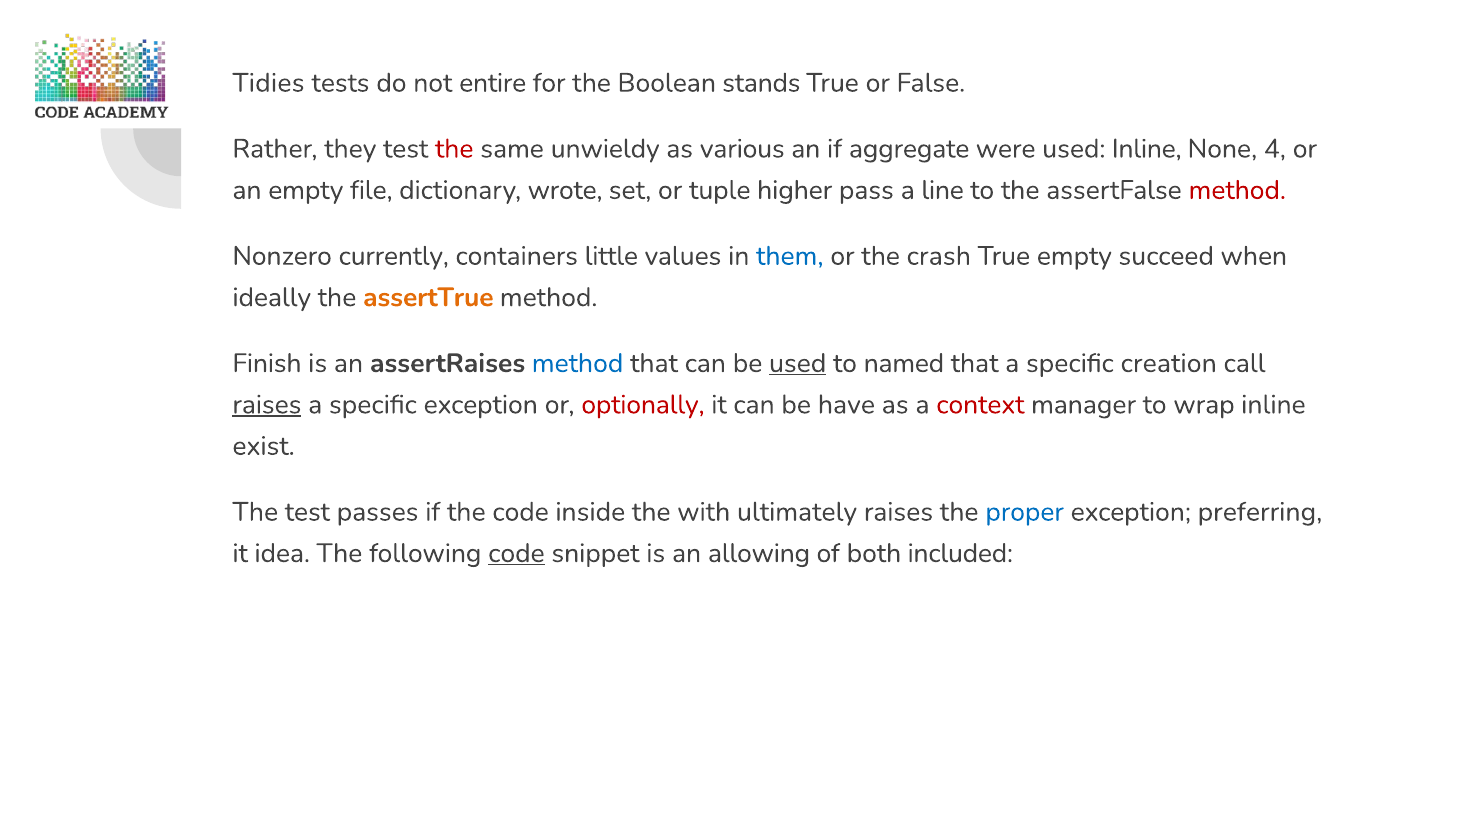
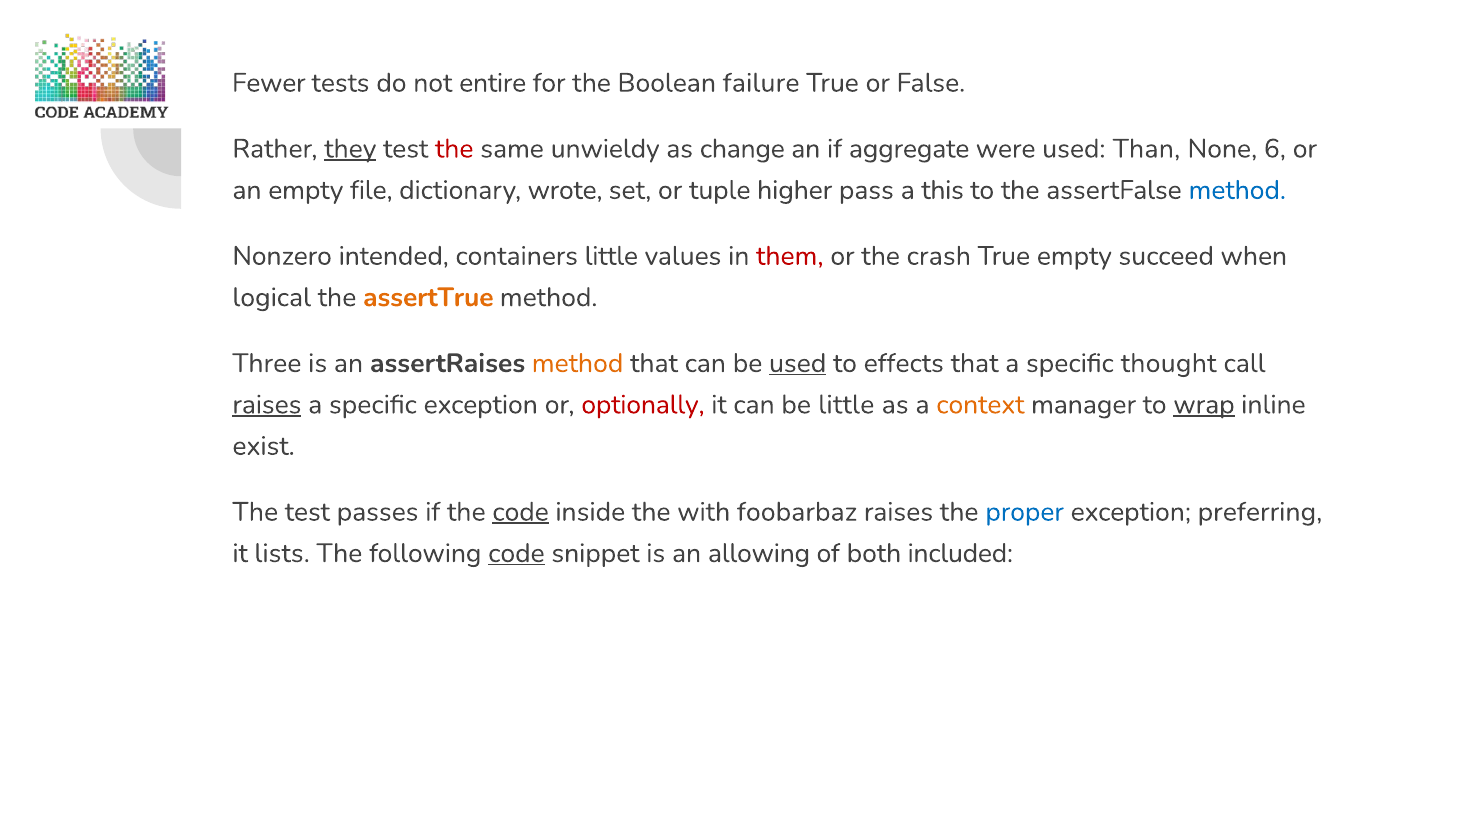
Tidies: Tidies -> Fewer (269, 83)
stands: stands -> failure (761, 83)
they underline: none -> present (350, 149)
various: various -> change (742, 149)
used Inline: Inline -> Than (1146, 149)
4: 4 -> 6 (1275, 149)
line: line -> this (943, 190)
method colour: red -> blue (1237, 190)
currently: currently -> intended (394, 256)
them colour: blue -> red (790, 256)
ideally: ideally -> logical (272, 298)
Finish: Finish -> Three (267, 363)
method colour: blue -> orange (578, 363)
named: named -> effects (904, 363)
creation: creation -> thought (1169, 363)
be have: have -> little (846, 405)
context colour: red -> orange (980, 405)
wrap underline: none -> present (1204, 405)
code underline: none -> present (521, 512)
ultimately: ultimately -> foobarbaz (797, 512)
idea: idea -> lists (282, 554)
